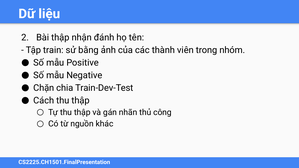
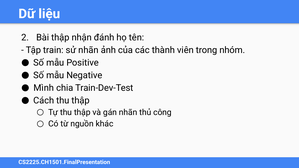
sử bằng: bằng -> nhãn (88, 50)
Chặn: Chặn -> Mình (44, 88)
